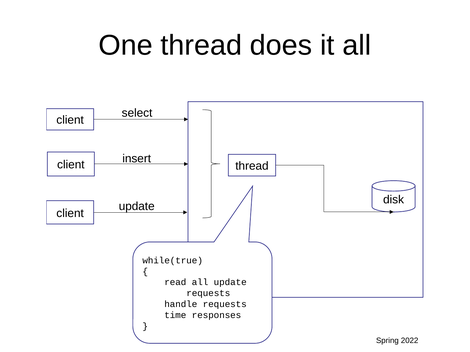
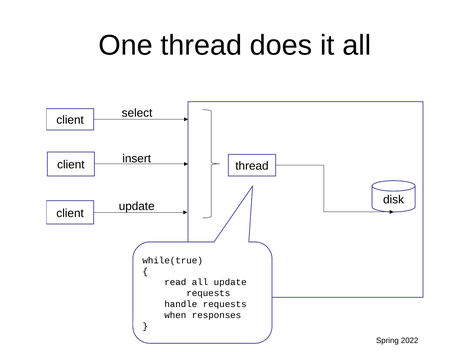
time: time -> when (175, 316)
